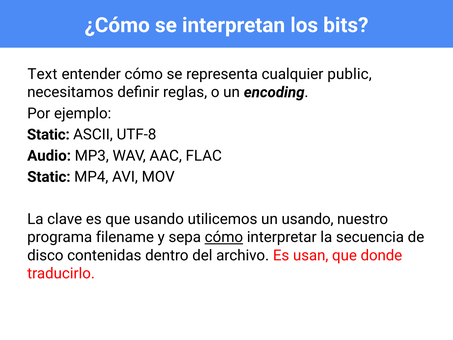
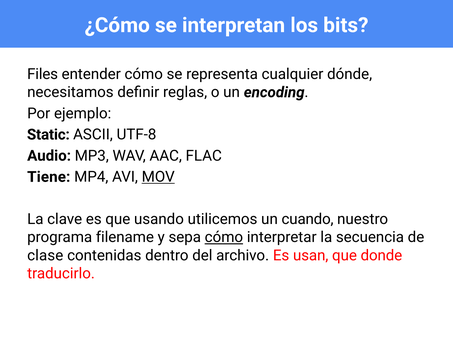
Text: Text -> Files (43, 74)
public: public -> dónde (350, 74)
Static: Static -> Tiene (49, 177)
MOV underline: none -> present (158, 177)
un usando: usando -> cuando (308, 219)
disco: disco -> clase (45, 255)
